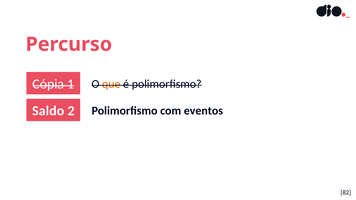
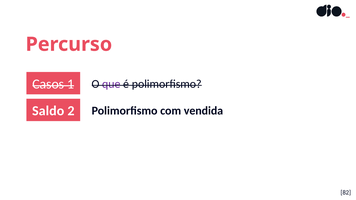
Cópia: Cópia -> Casos (48, 84)
que colour: orange -> purple (111, 84)
eventos: eventos -> vendida (203, 111)
